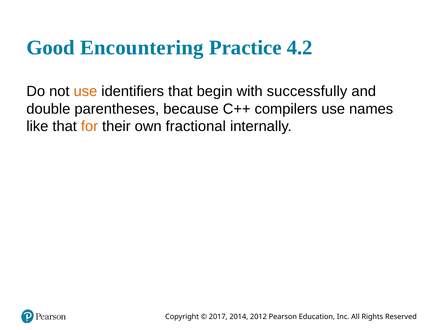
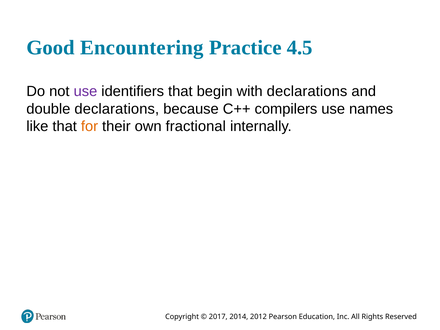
4.2: 4.2 -> 4.5 (300, 48)
use colour: orange -> purple (85, 91)
with successfully: successfully -> declarations (307, 91)
double parentheses: parentheses -> declarations (117, 109)
